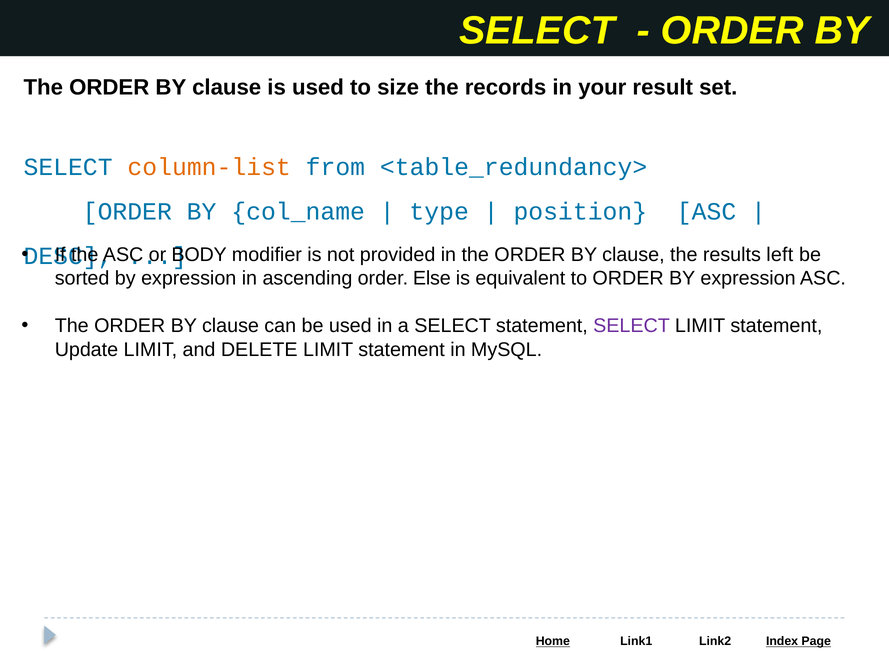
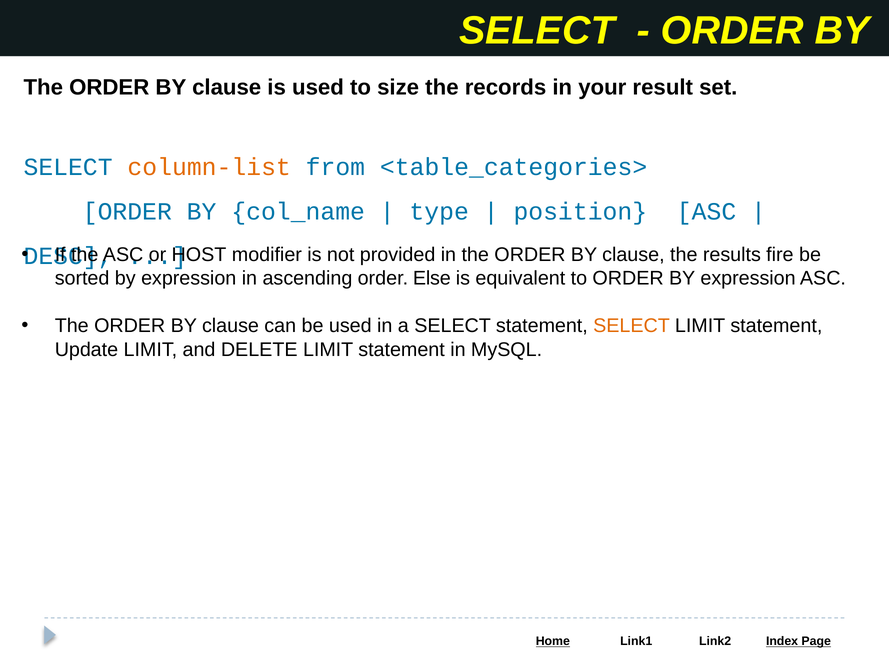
<table_redundancy>: <table_redundancy> -> <table_categories> (514, 167)
BODY: BODY -> HOST (199, 255)
left: left -> fire (780, 255)
SELECT colour: purple -> orange (632, 326)
